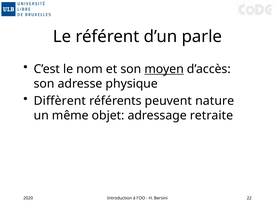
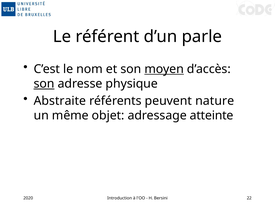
son underline: none -> present (44, 84)
Diffèrent: Diffèrent -> Abstraite (60, 101)
retraite: retraite -> atteinte (212, 116)
